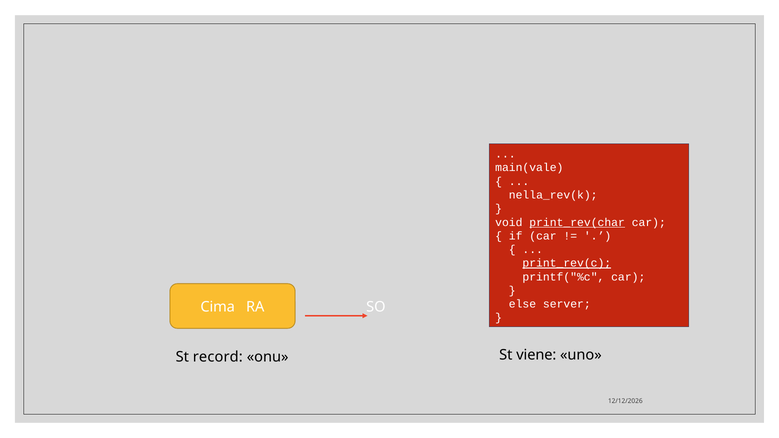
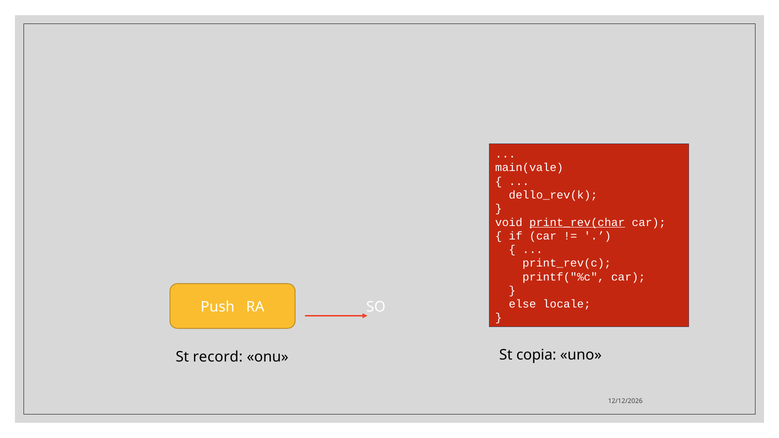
nella_rev(k: nella_rev(k -> dello_rev(k (553, 195)
print_rev(c underline: present -> none (567, 263)
server: server -> locale (567, 304)
Cima: Cima -> Push (218, 307)
viene: viene -> copia (536, 355)
